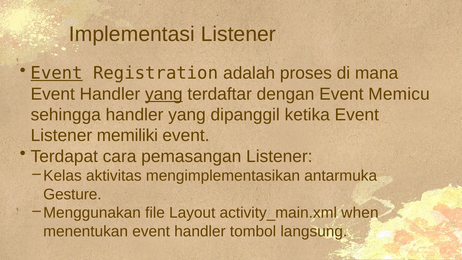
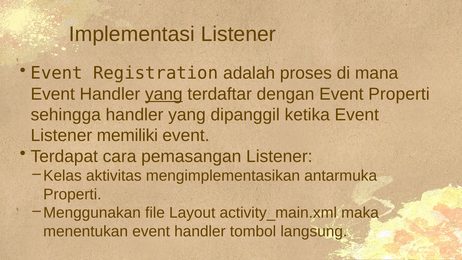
Event underline: present -> none (57, 73)
Event Memicu: Memicu -> Properti (399, 94)
Gesture: Gesture -> Properti (72, 194)
when: when -> maka (360, 213)
